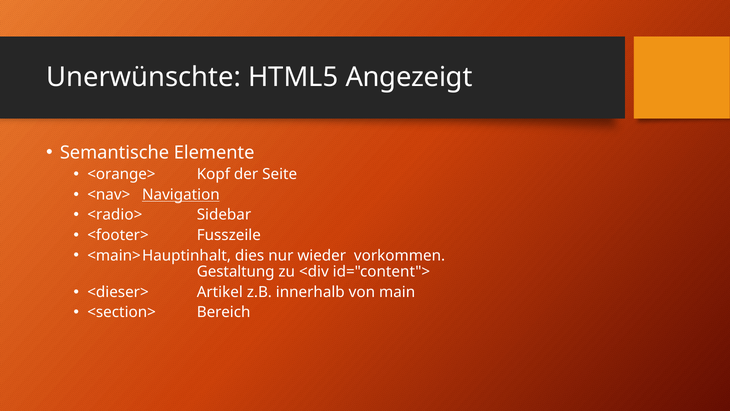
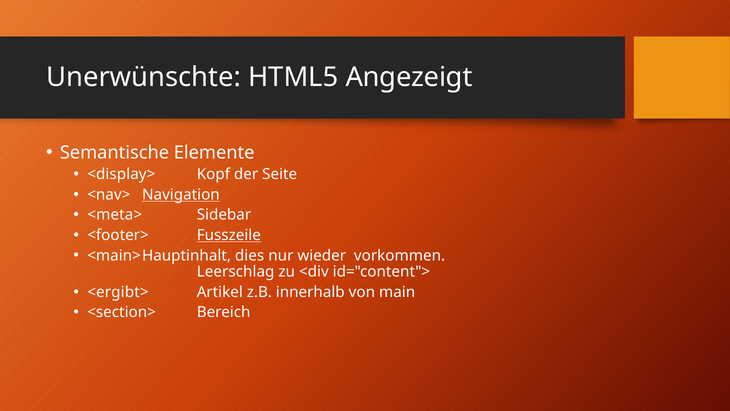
<orange>: <orange> -> <display> (121, 174)
<radio>: <radio> -> <meta> (115, 215)
Fusszeile underline: none -> present (229, 235)
Gestaltung: Gestaltung -> Leerschlag (236, 272)
<dieser>: <dieser> -> <ergibt> (118, 292)
